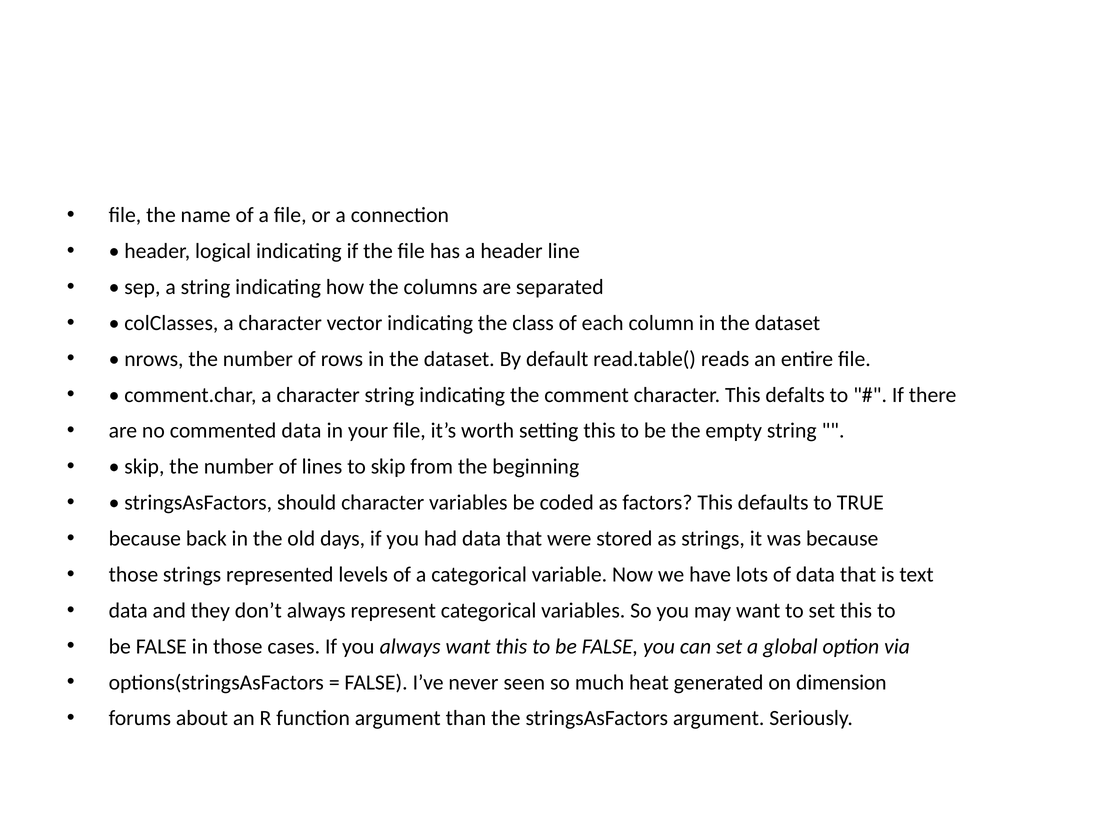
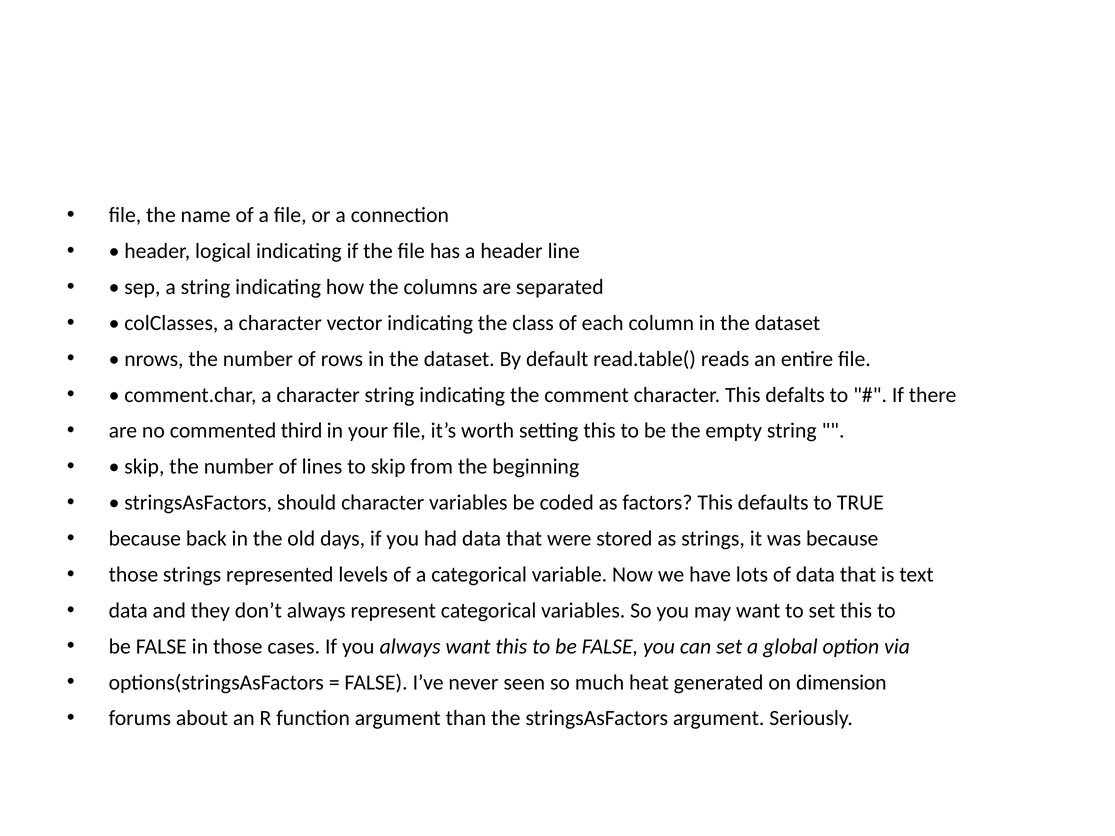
commented data: data -> third (302, 431)
